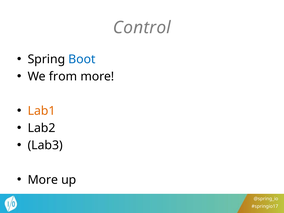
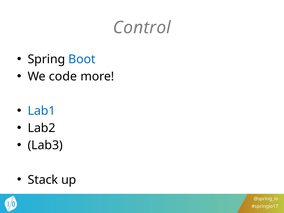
from: from -> code (63, 77)
Lab1 colour: orange -> blue (42, 111)
More: More -> Stack (43, 180)
